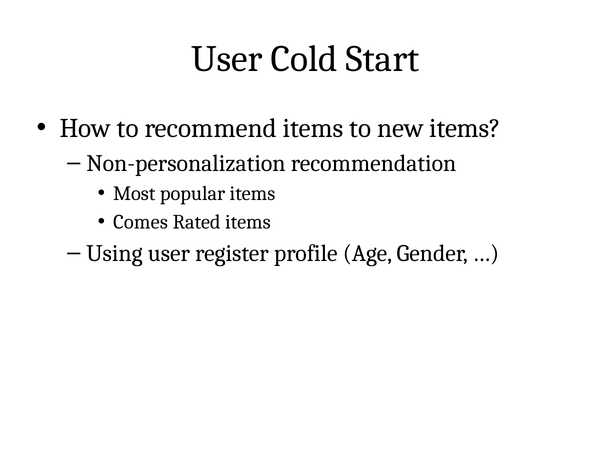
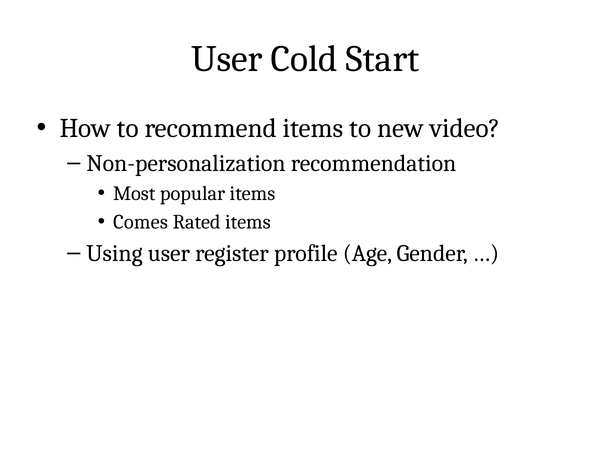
new items: items -> video (465, 128)
